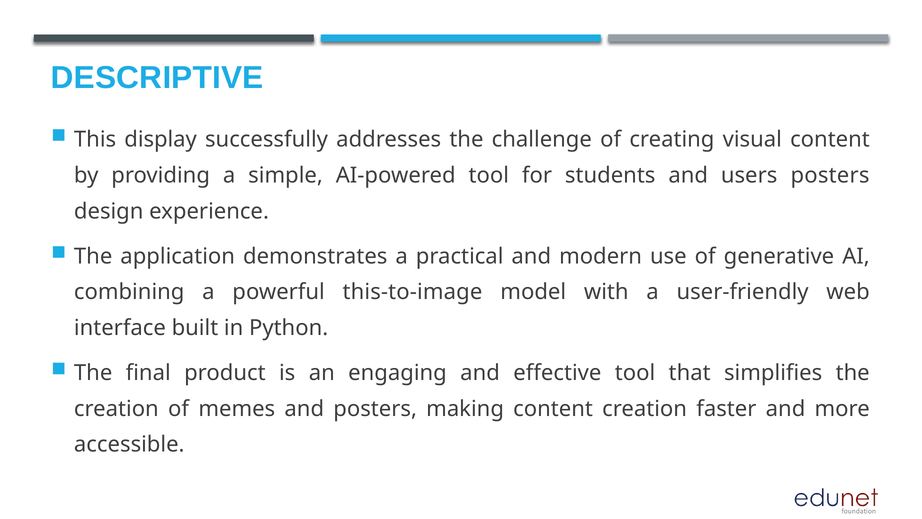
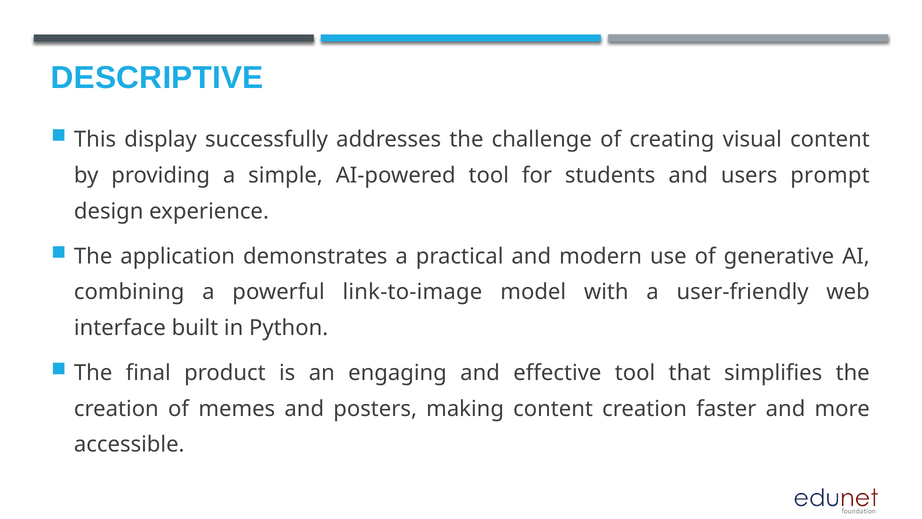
users posters: posters -> prompt (830, 175)
this-to-image: this-to-image -> link-to-image (412, 292)
